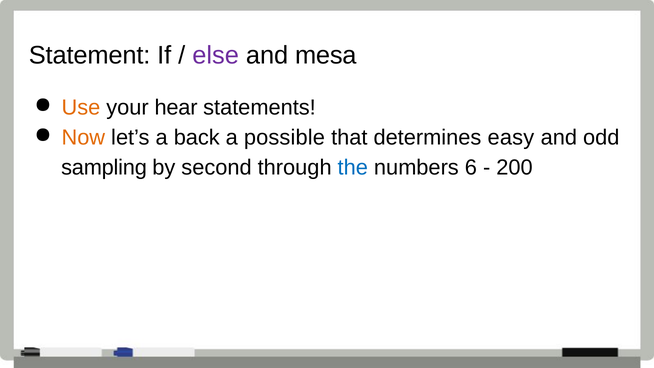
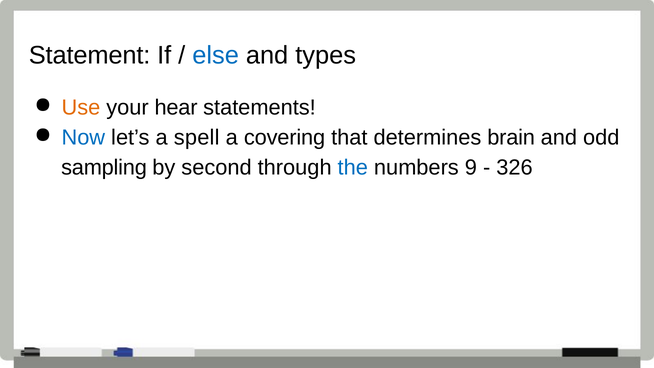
else colour: purple -> blue (216, 55)
mesa: mesa -> types (326, 55)
Now colour: orange -> blue (83, 138)
back: back -> spell (197, 138)
possible: possible -> covering (285, 138)
easy: easy -> brain (511, 138)
6: 6 -> 9 (471, 168)
200: 200 -> 326 (514, 168)
